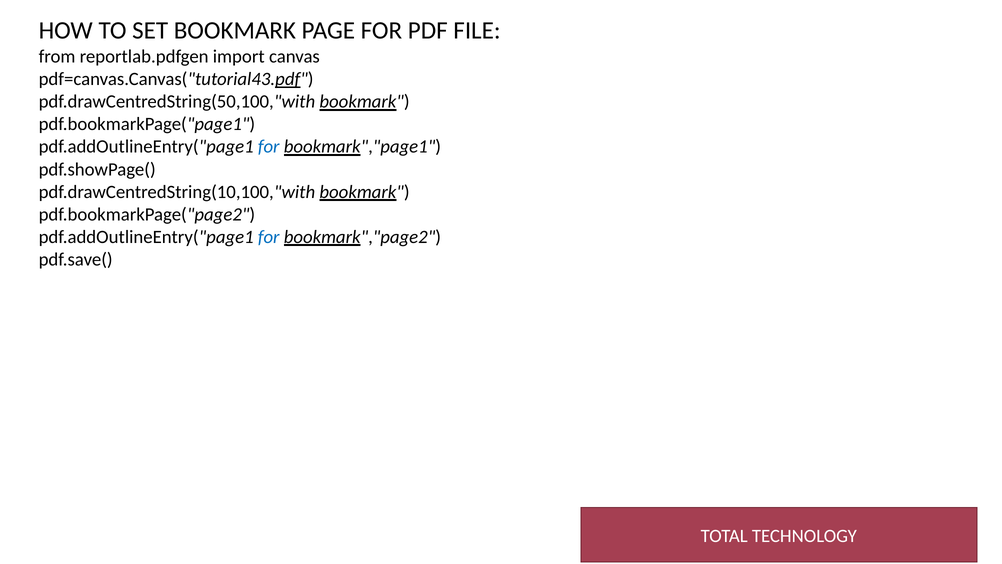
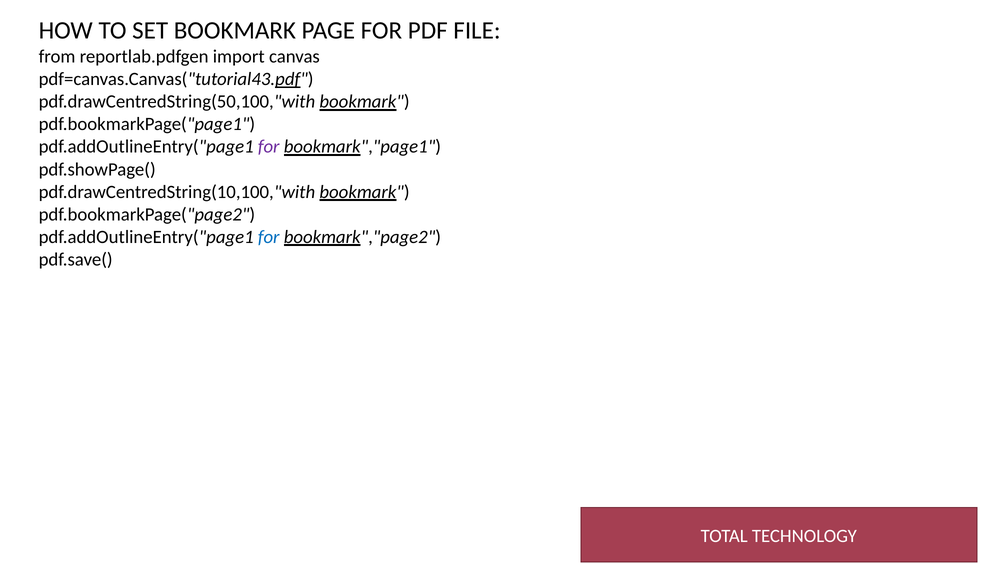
for colour: blue -> purple (269, 147)
